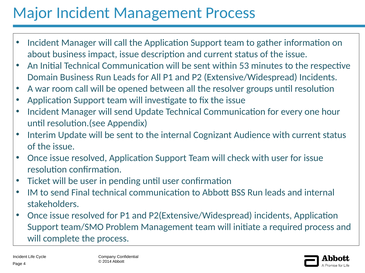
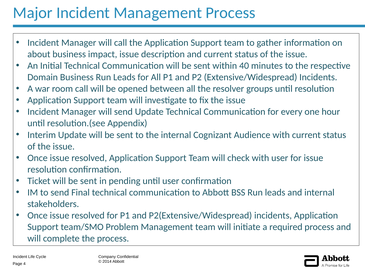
53: 53 -> 40 (244, 66)
Ticket will be user: user -> sent (89, 181)
